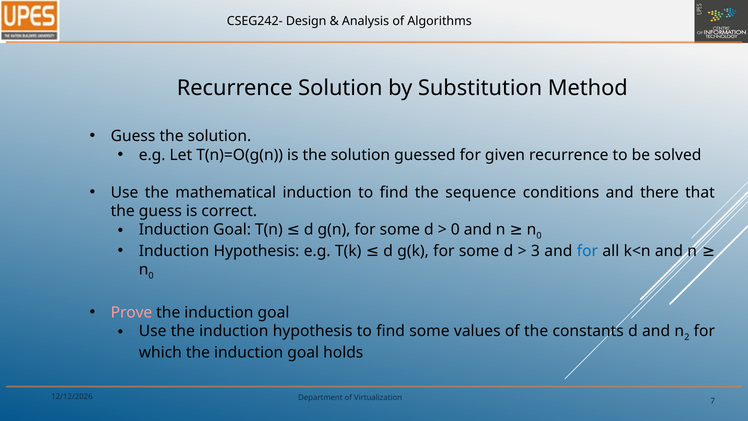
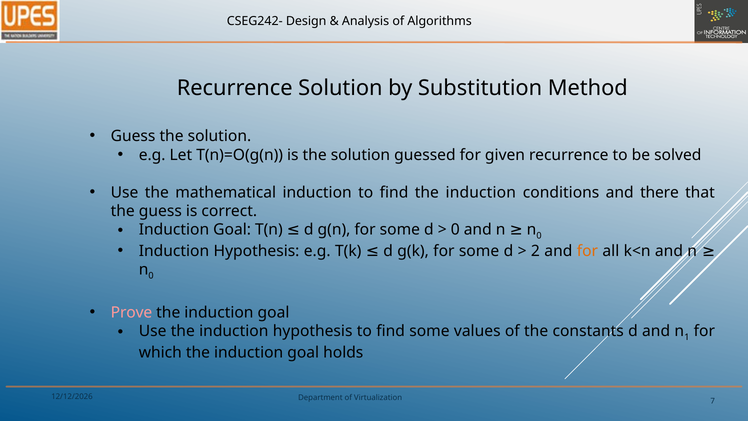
find the sequence: sequence -> induction (481, 192)
3: 3 -> 2 (535, 251)
for colour: blue -> orange (587, 251)
2: 2 -> 1 (687, 337)
